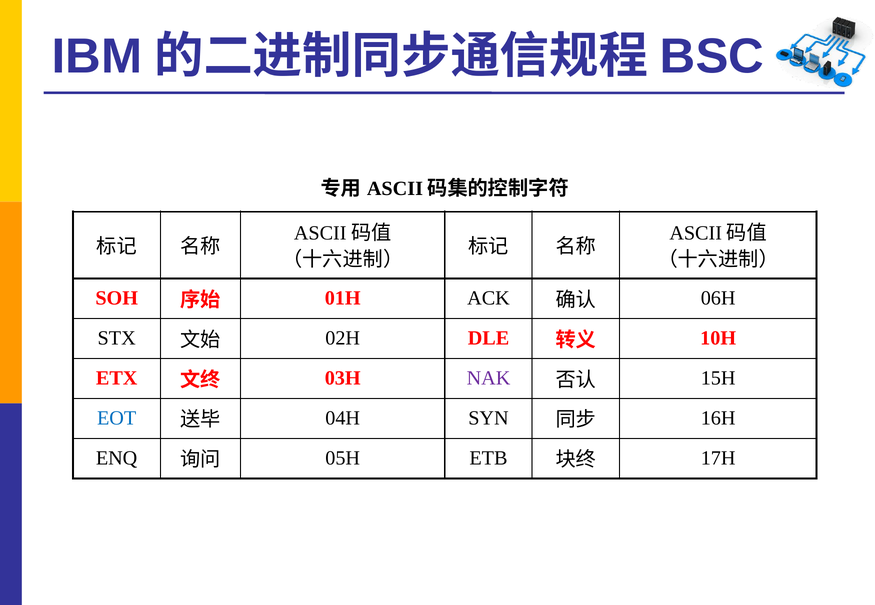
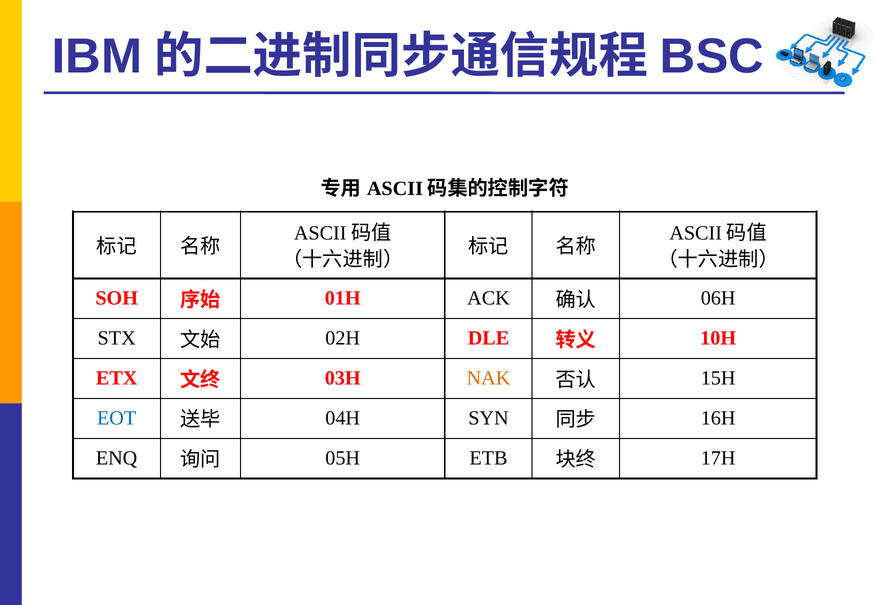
NAK colour: purple -> orange (489, 378)
